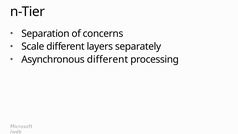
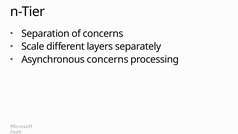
Asynchronous different: different -> concerns (108, 59)
